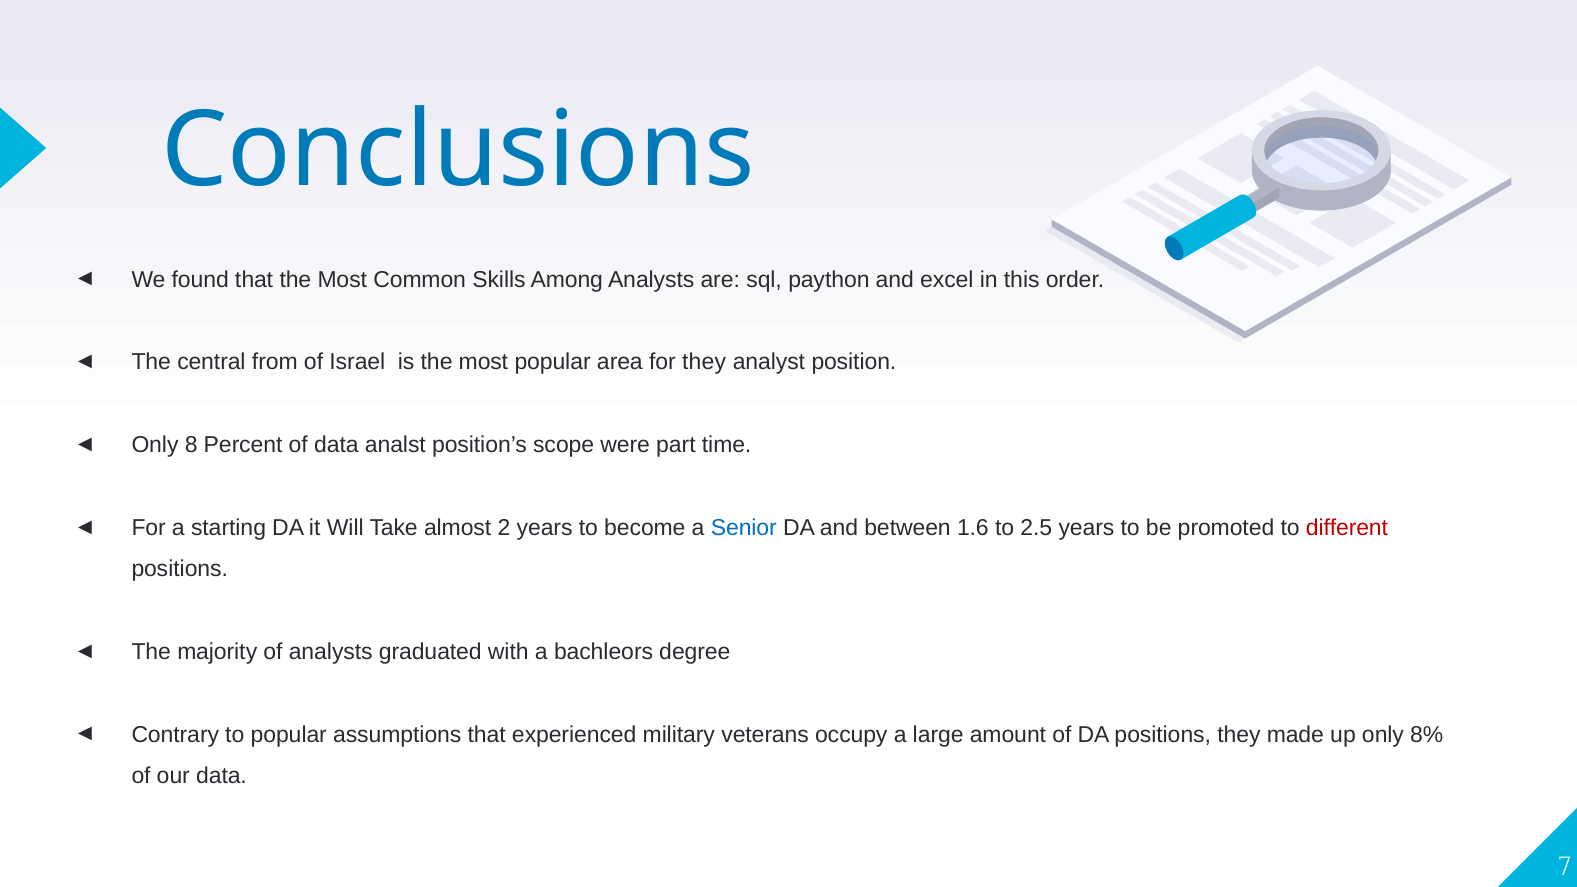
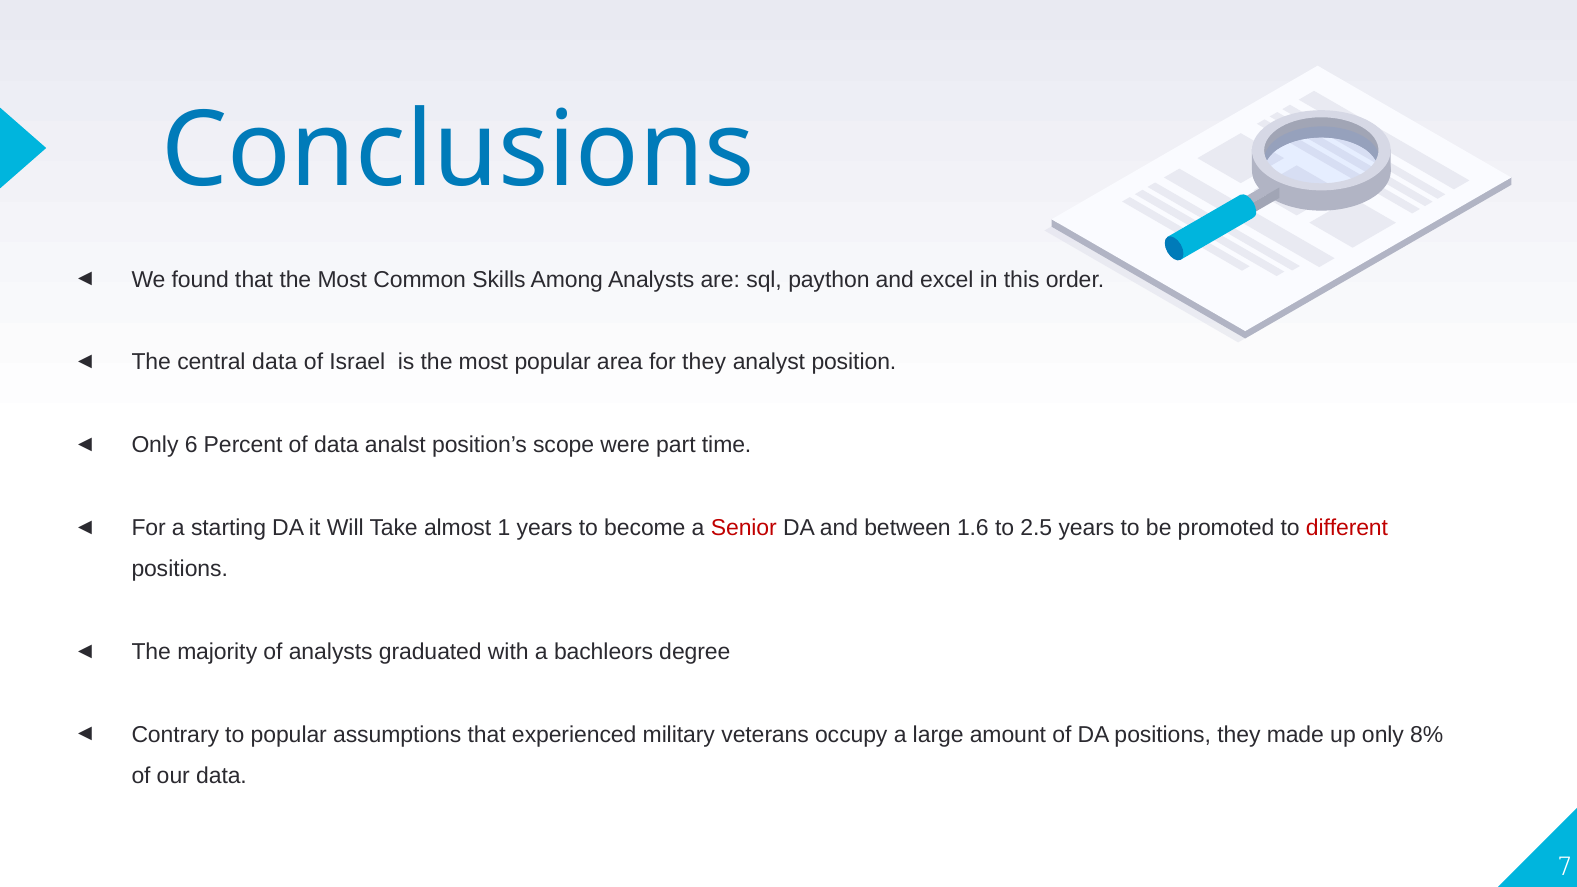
central from: from -> data (275, 362)
8: 8 -> 6 (191, 445)
2: 2 -> 1 (504, 528)
Senior colour: blue -> red (744, 528)
